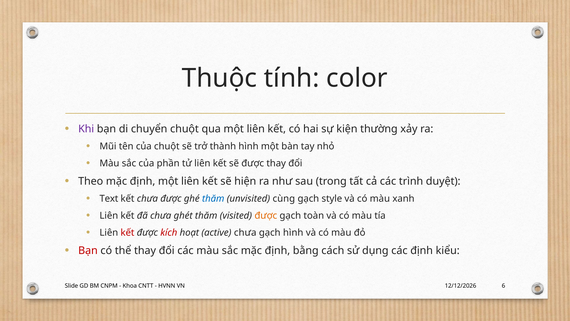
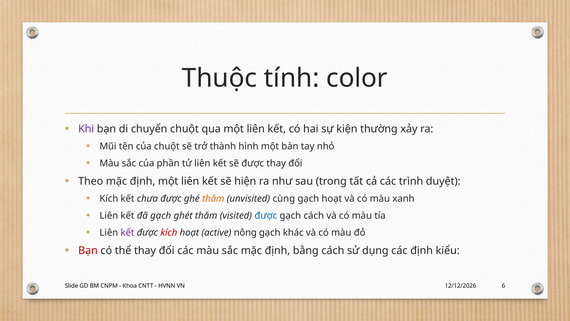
Text: Text -> Kích (109, 199)
thăm colour: blue -> orange (213, 199)
gạch style: style -> hoạt (332, 199)
đã chưa: chưa -> gạch (161, 215)
được colour: orange -> blue (266, 215)
gạch toàn: toàn -> cách (314, 215)
kết colour: red -> purple (127, 232)
active chưa: chưa -> nông (245, 232)
gạch hình: hình -> khác (293, 232)
